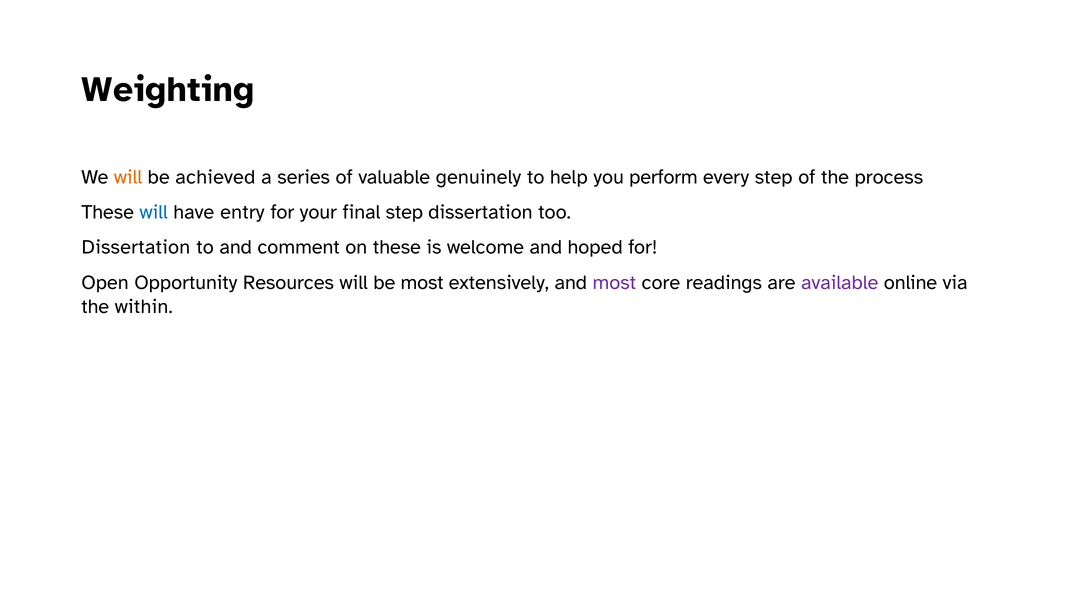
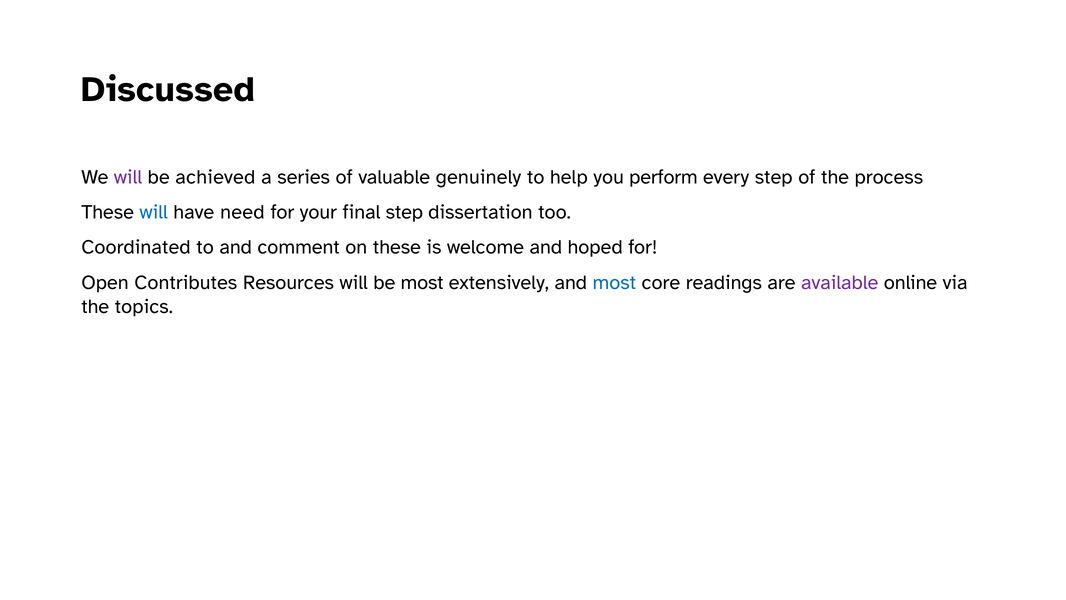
Weighting: Weighting -> Discussed (168, 90)
will colour: orange -> purple (128, 177)
entry: entry -> need (242, 212)
Dissertation: Dissertation -> Coordinated (136, 247)
Opportunity: Opportunity -> Contributes (186, 282)
most colour: purple -> blue (614, 282)
within: within -> topics (144, 306)
